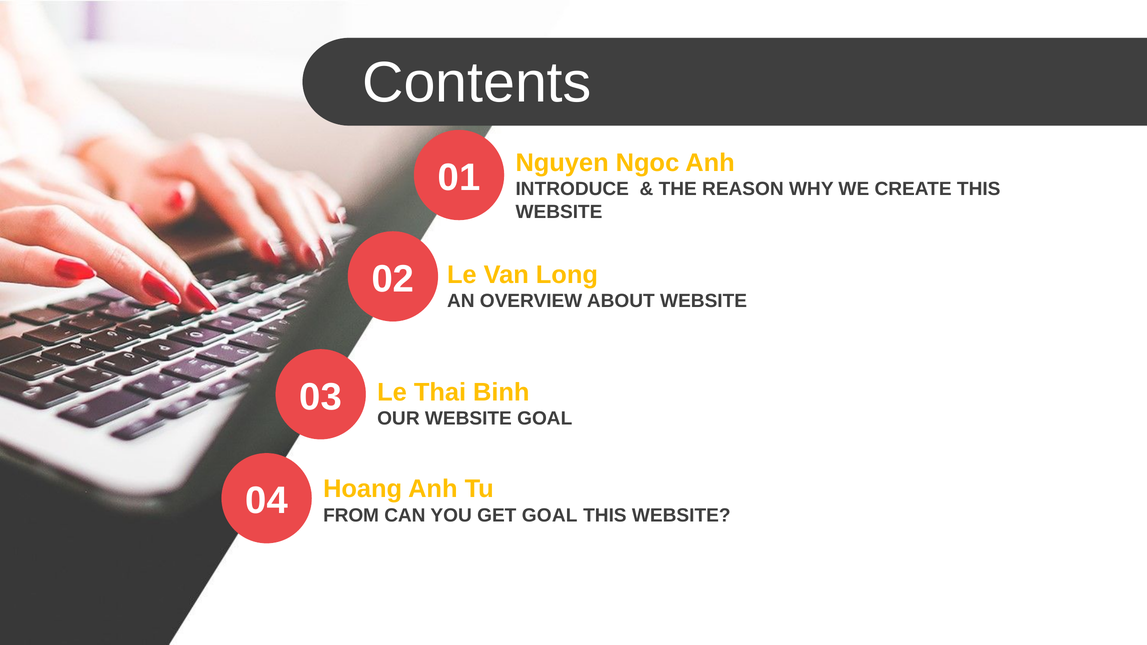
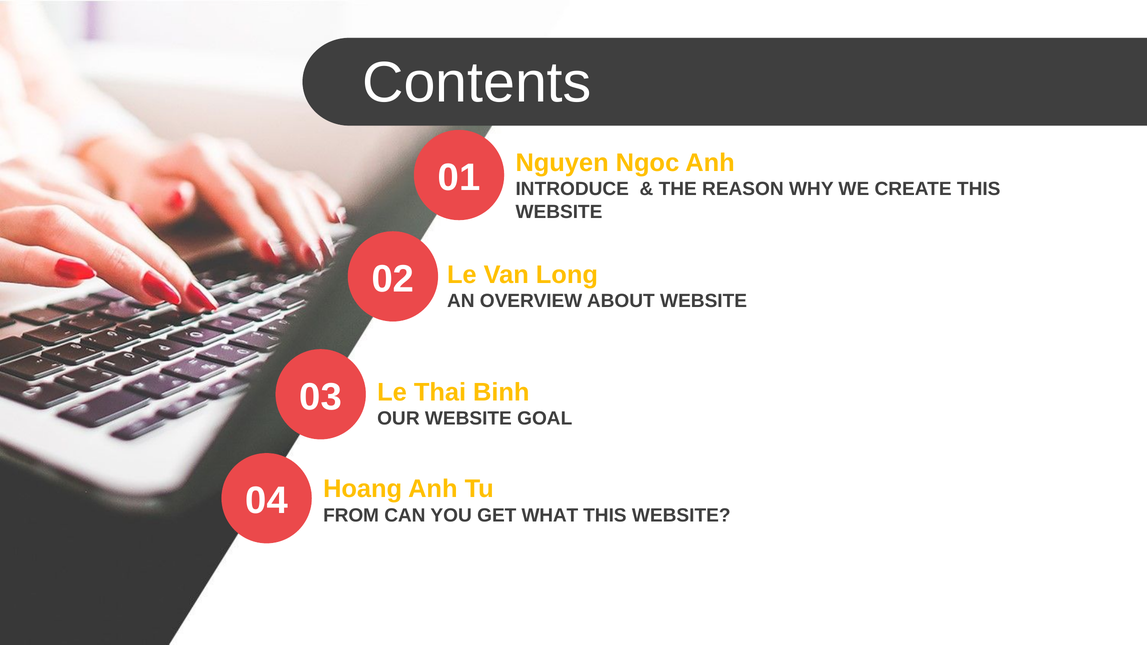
GET GOAL: GOAL -> WHAT (550, 515)
